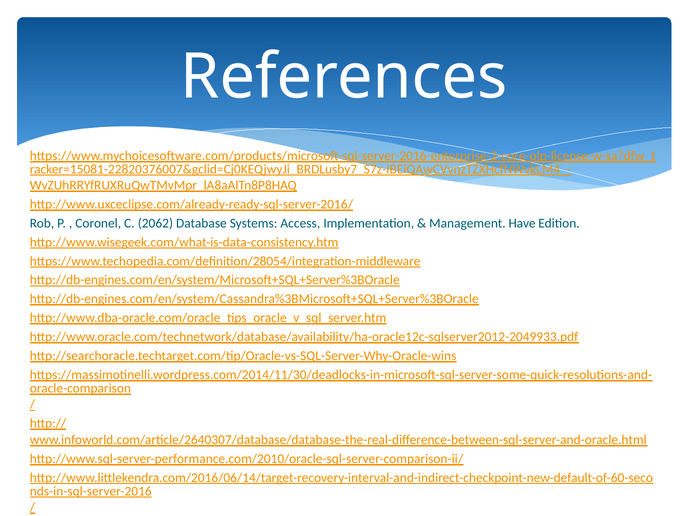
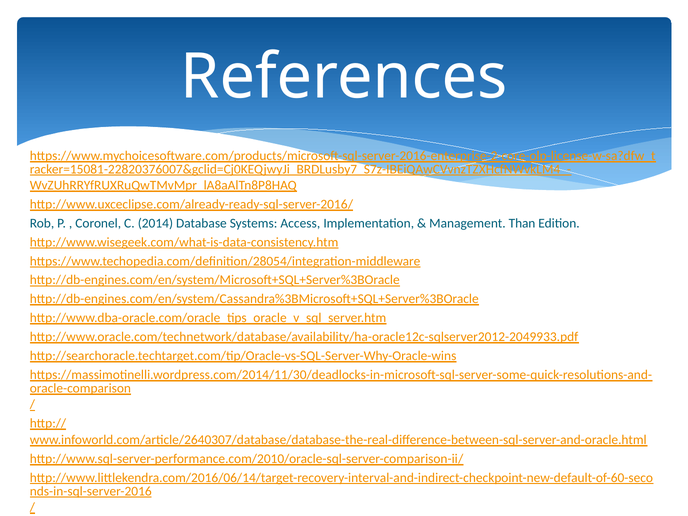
2062: 2062 -> 2014 (155, 223)
Have: Have -> Than (522, 223)
